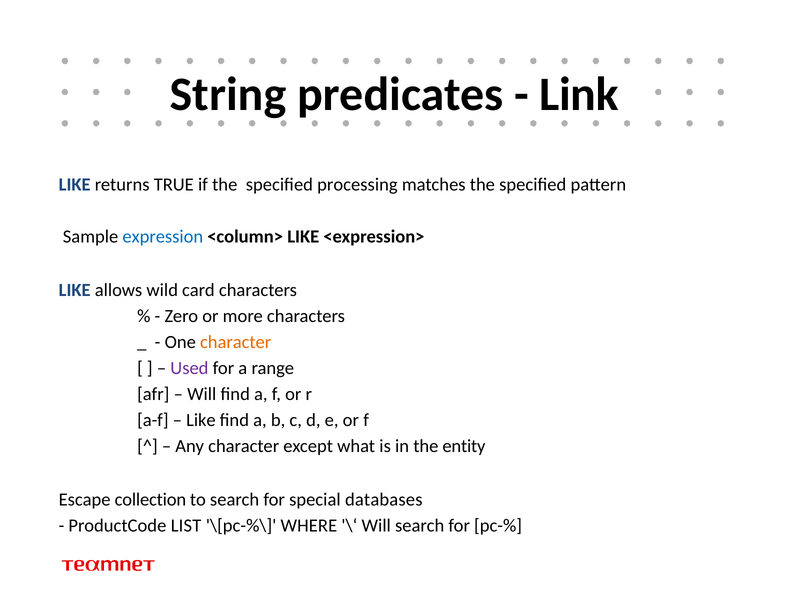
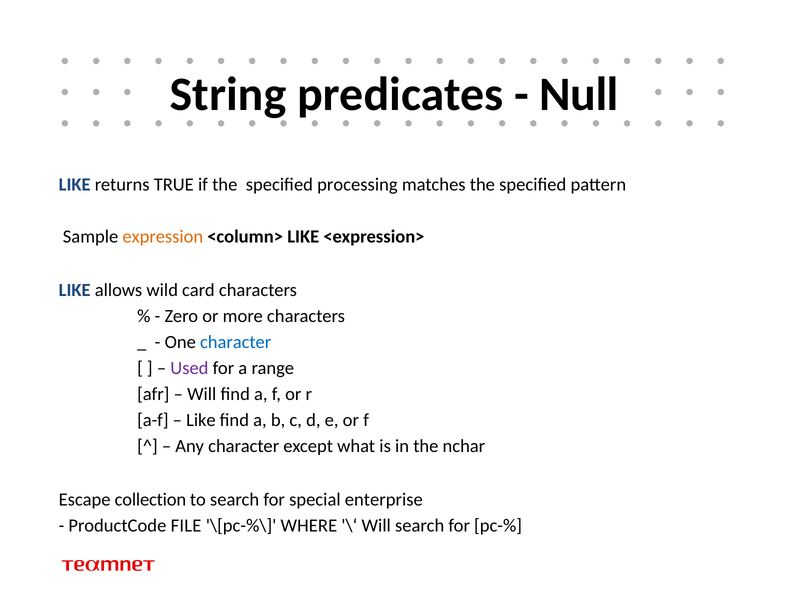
Link: Link -> Null (579, 94)
expression colour: blue -> orange (163, 237)
character colour: orange -> blue (236, 342)
entity: entity -> nchar (464, 446)
databases: databases -> enterprise (384, 499)
LIST: LIST -> FILE (186, 525)
